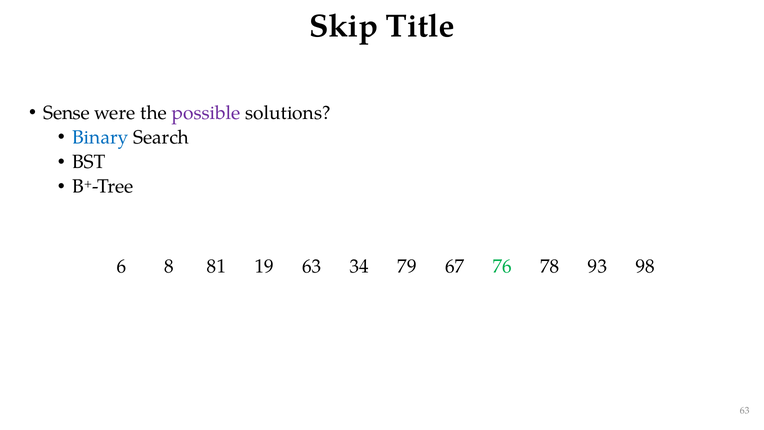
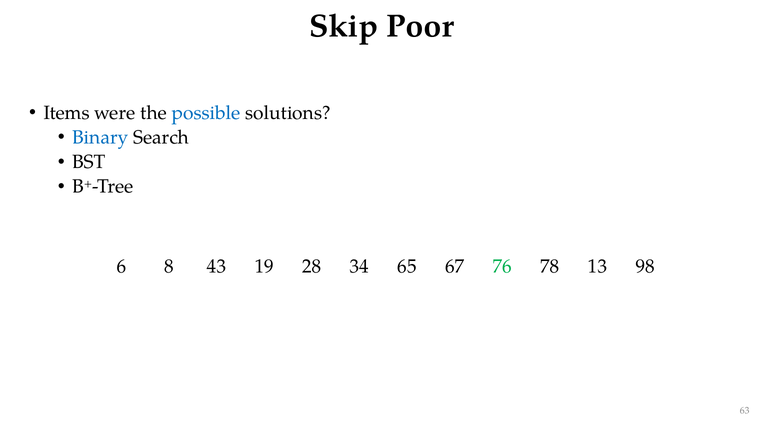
Title: Title -> Poor (420, 26)
Sense: Sense -> Items (67, 113)
possible colour: purple -> blue (206, 113)
81: 81 -> 43 (217, 266)
19 63: 63 -> 28 (312, 266)
79: 79 -> 65 (407, 266)
93: 93 -> 13 (598, 266)
